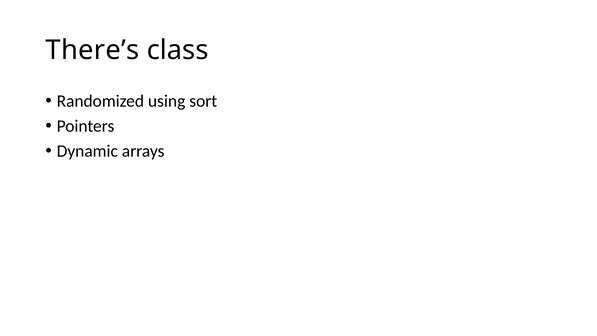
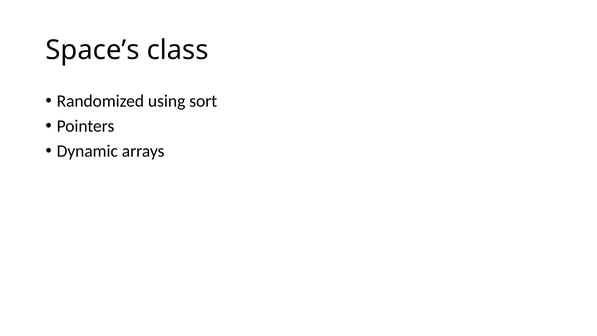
There’s: There’s -> Space’s (93, 50)
